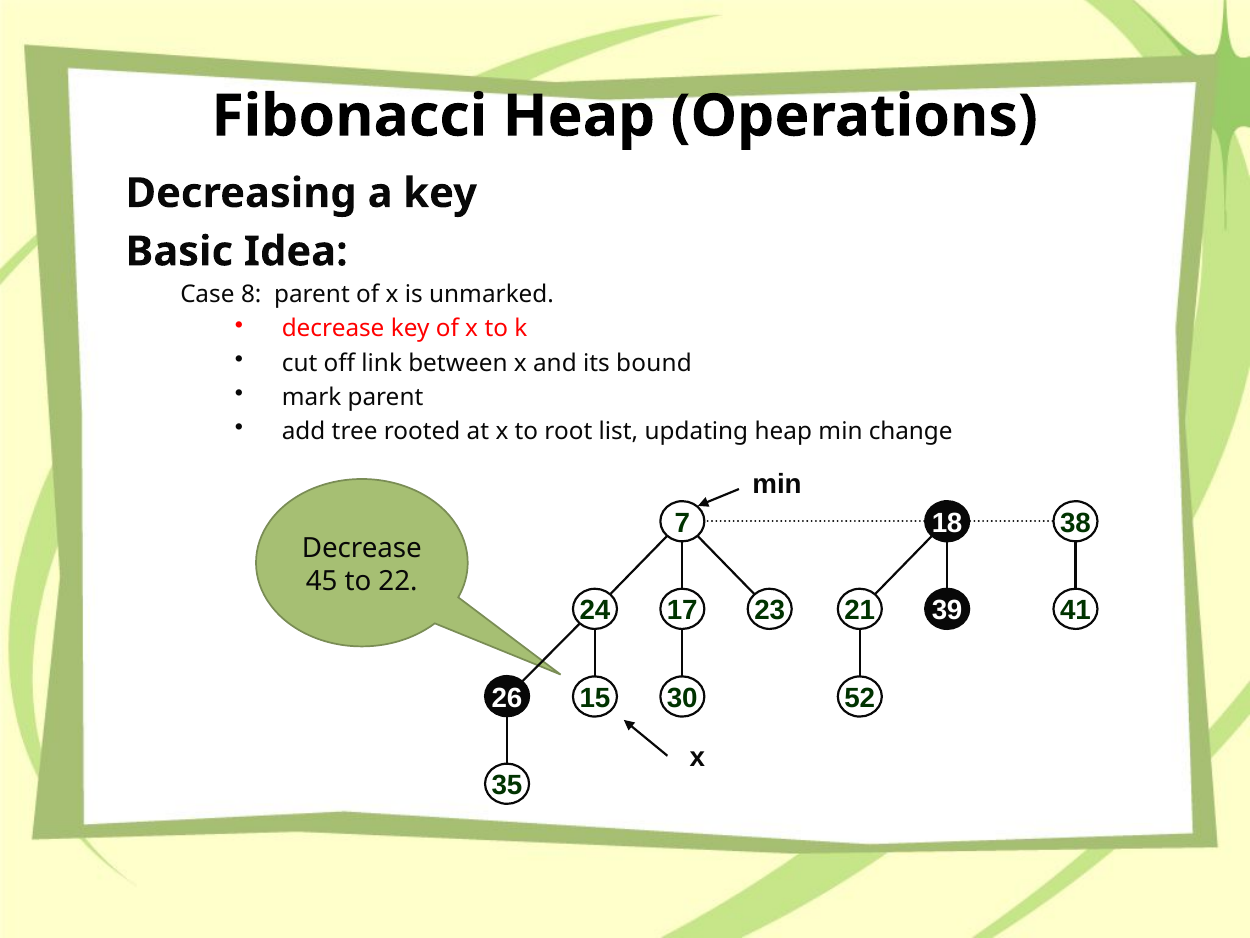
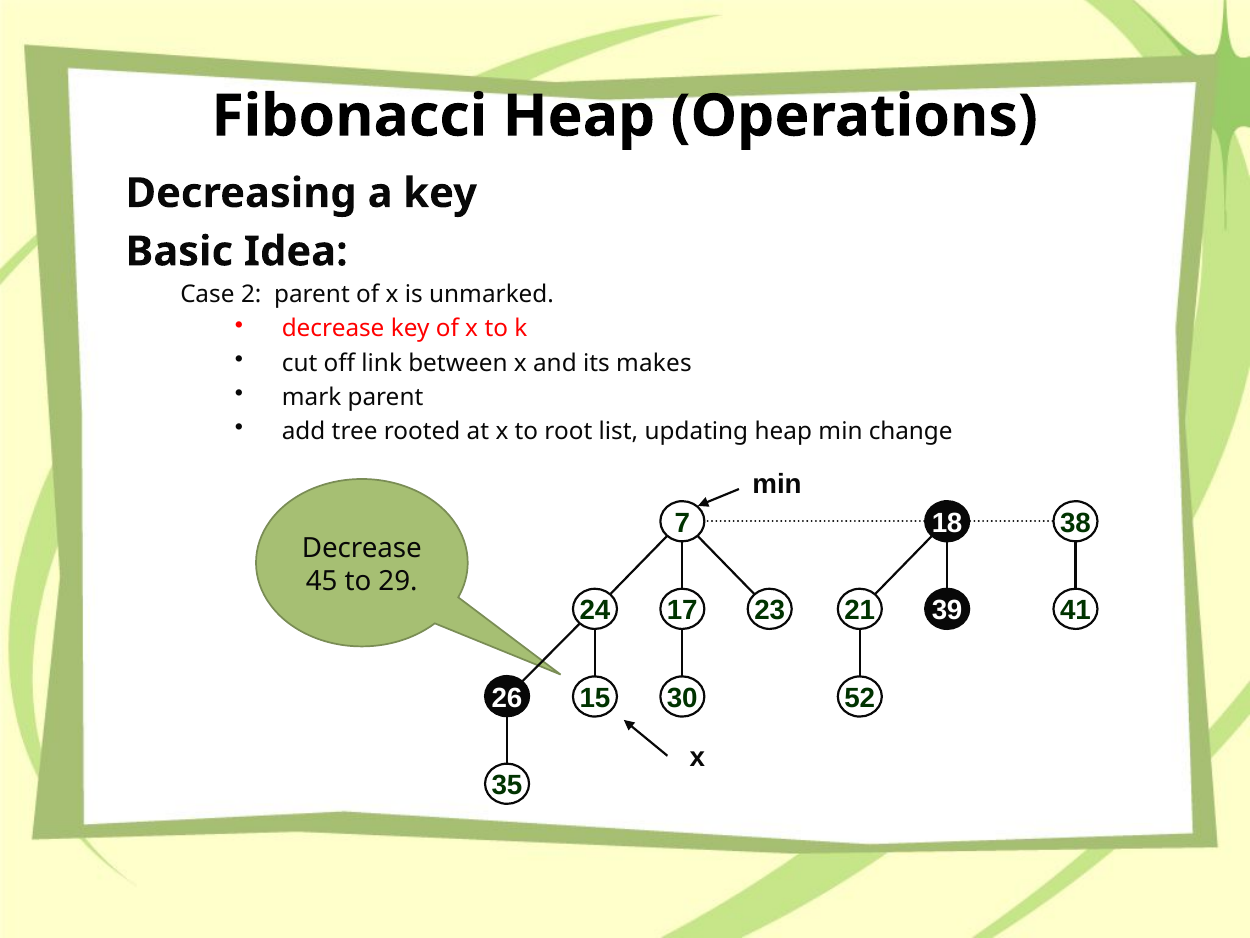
8: 8 -> 2 (251, 295)
bound: bound -> makes (654, 363)
22: 22 -> 29 (398, 581)
